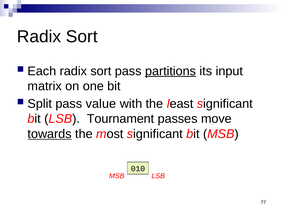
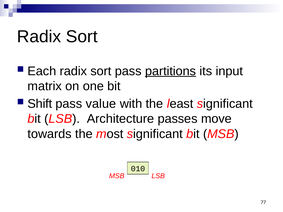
Split: Split -> Shift (40, 104)
Tournament: Tournament -> Architecture (121, 119)
towards underline: present -> none (50, 134)
